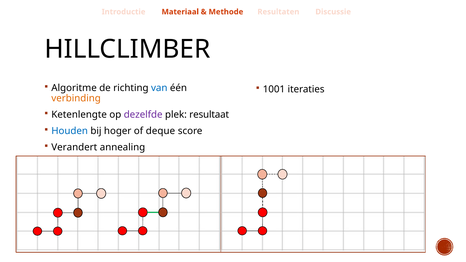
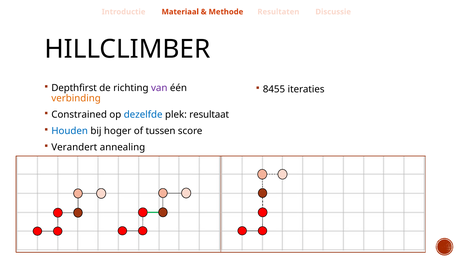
Algoritme: Algoritme -> Depthfirst (74, 88)
van colour: blue -> purple (159, 88)
1001: 1001 -> 8455 (274, 89)
Ketenlengte: Ketenlengte -> Constrained (79, 115)
dezelfde colour: purple -> blue (143, 115)
deque: deque -> tussen (161, 131)
